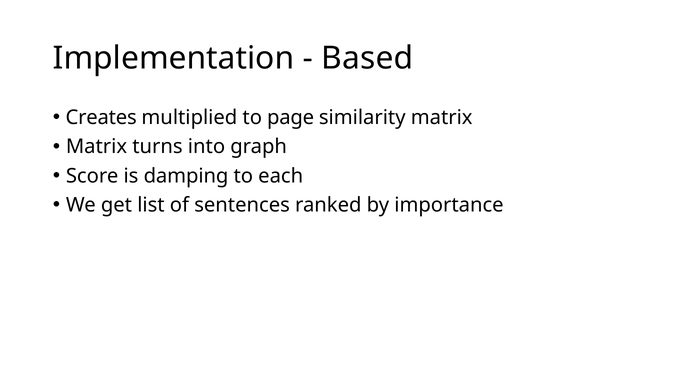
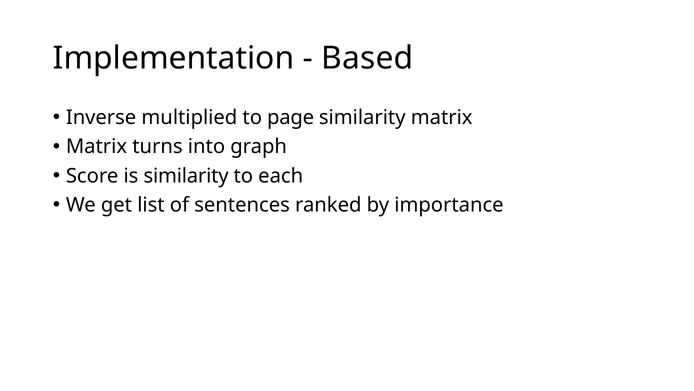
Creates: Creates -> Inverse (101, 117)
is damping: damping -> similarity (186, 176)
